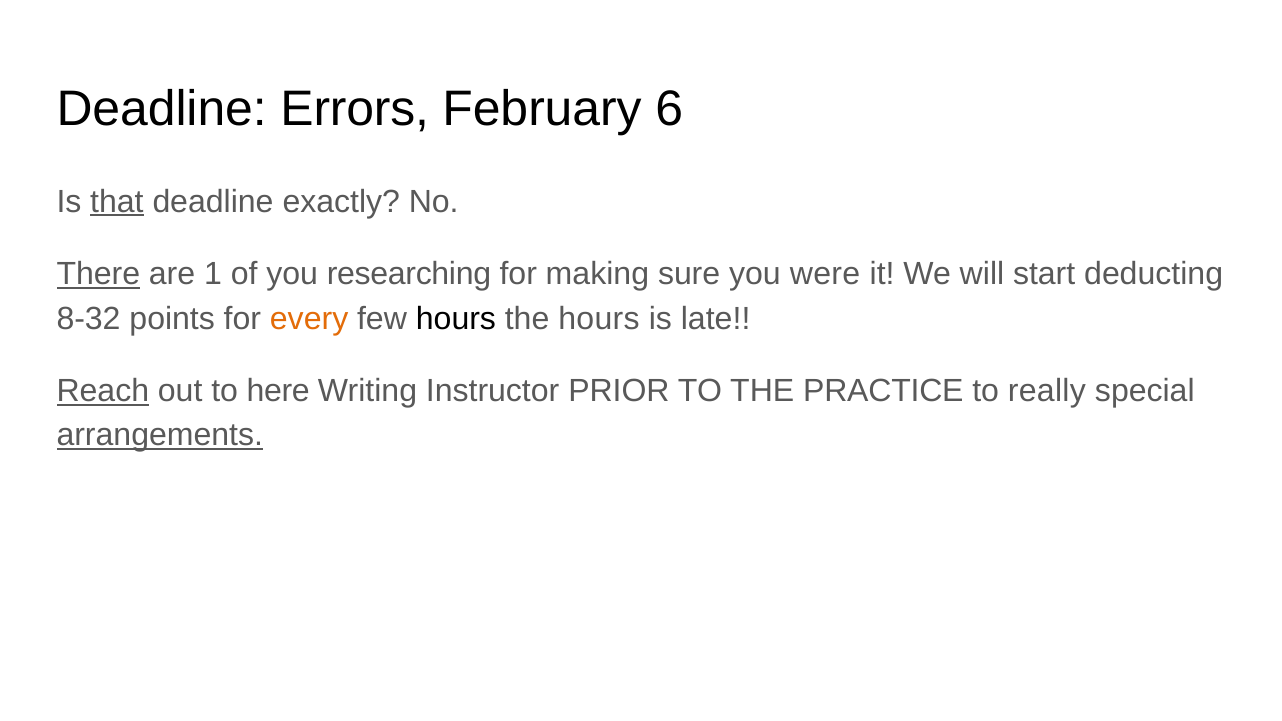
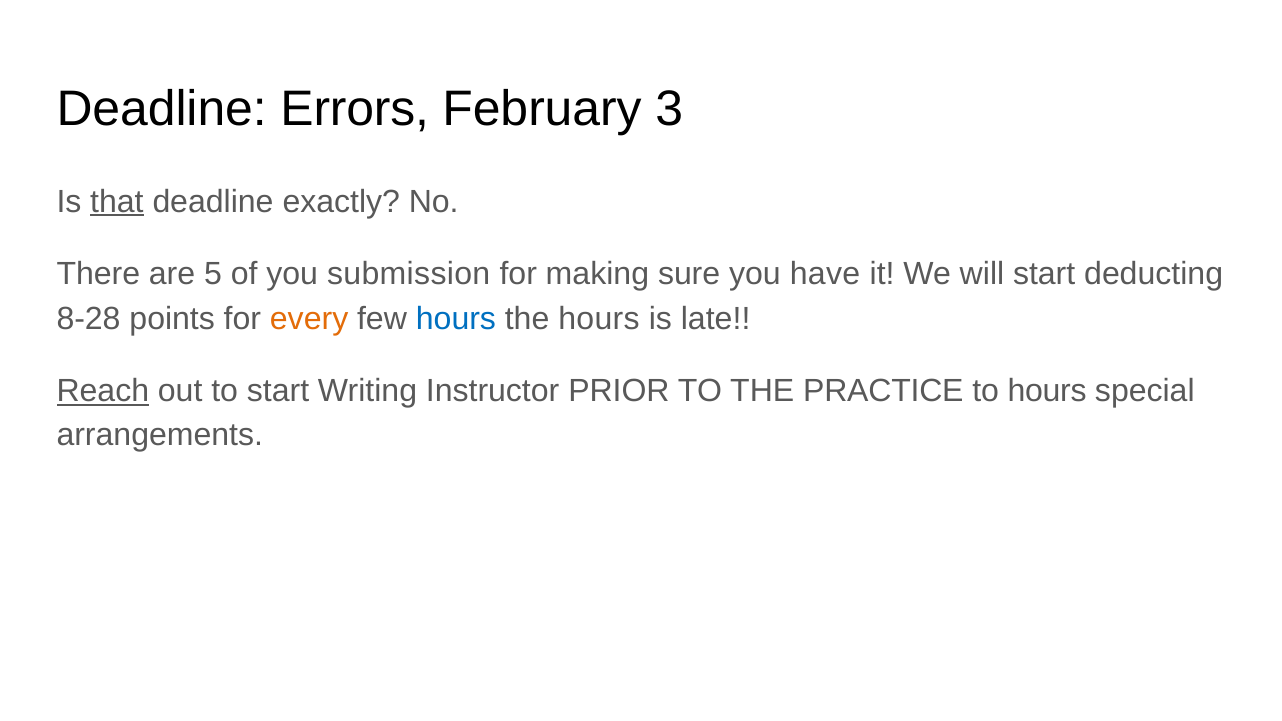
6: 6 -> 3 (669, 109)
There underline: present -> none (98, 274)
1: 1 -> 5 (213, 274)
researching: researching -> submission (409, 274)
were: were -> have (825, 274)
8-32: 8-32 -> 8-28 (89, 319)
hours colour: black -> blue (456, 319)
to here: here -> start (278, 391)
to really: really -> hours (1047, 391)
arrangements underline: present -> none (160, 435)
